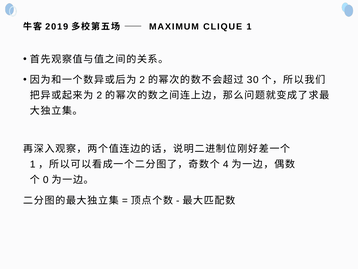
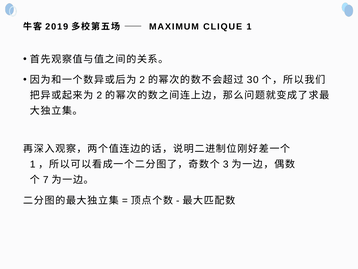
4: 4 -> 3 (226, 164)
0: 0 -> 7 (46, 180)
